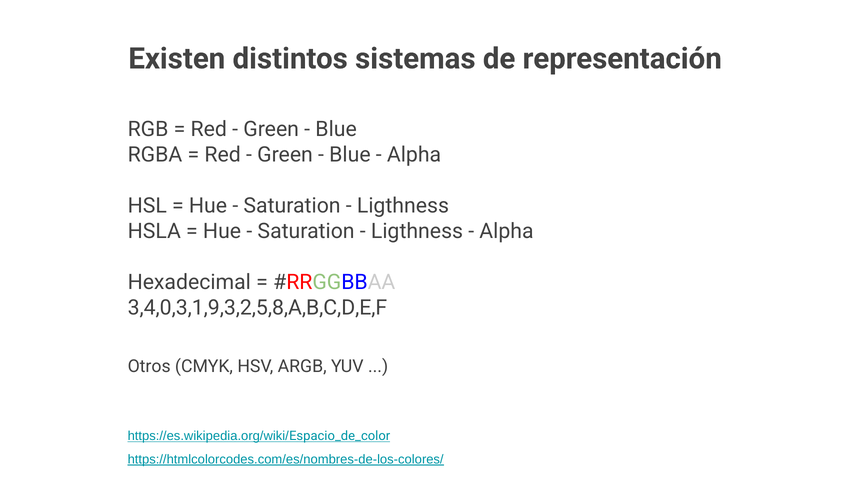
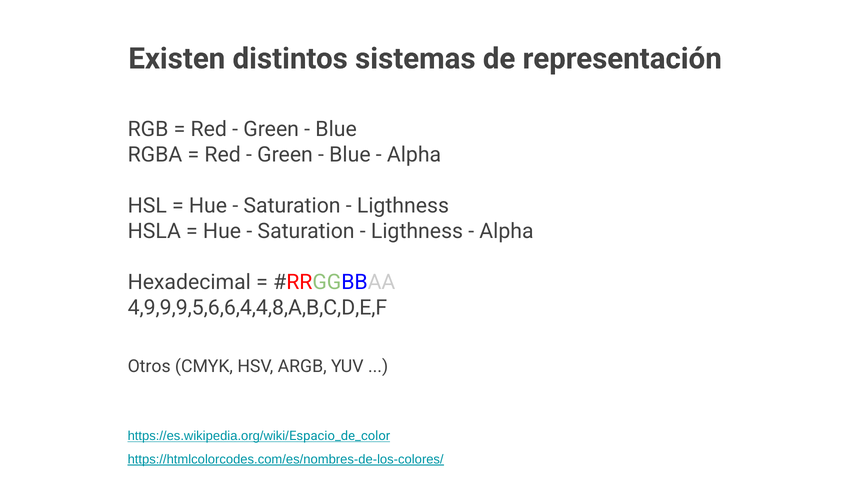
3,4,0,3,1,9,3,2,5,8,A,B,C,D,E,F: 3,4,0,3,1,9,3,2,5,8,A,B,C,D,E,F -> 4,9,9,9,5,6,6,4,4,8,A,B,C,D,E,F (257, 308)
